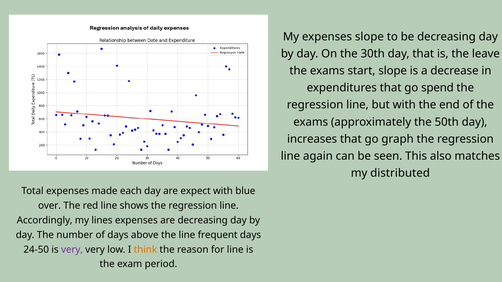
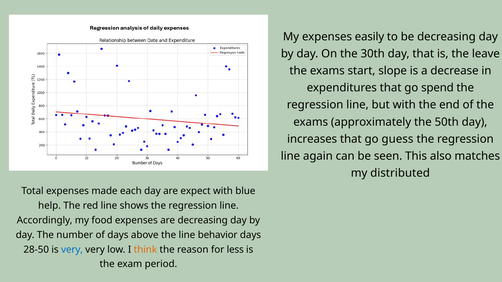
expenses slope: slope -> easily (369, 37)
graph: graph -> guess (398, 139)
over: over -> help (49, 206)
lines: lines -> food (102, 221)
frequent: frequent -> behavior (218, 235)
24-50: 24-50 -> 28-50 (36, 250)
very colour: purple -> blue (72, 250)
for line: line -> less (235, 250)
